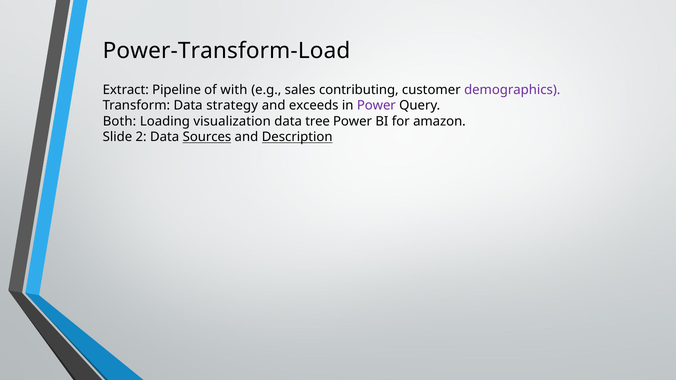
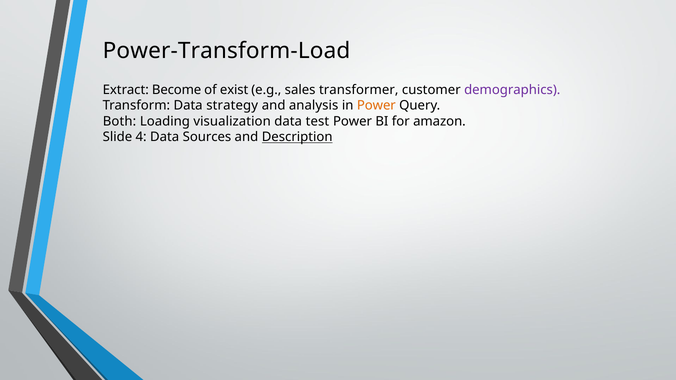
Pipeline: Pipeline -> Become (177, 90)
with: with -> exist (234, 90)
contributing: contributing -> transformer (359, 90)
exceeds: exceeds -> analysis (314, 106)
Power colour: purple -> orange (376, 106)
tree: tree -> test (317, 121)
2: 2 -> 4 (141, 137)
Sources underline: present -> none (207, 137)
